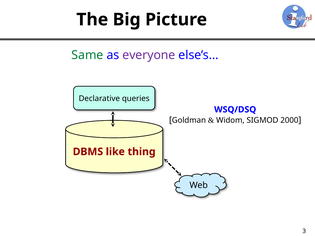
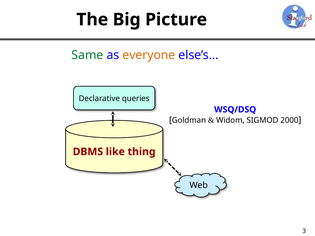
everyone colour: purple -> orange (149, 55)
